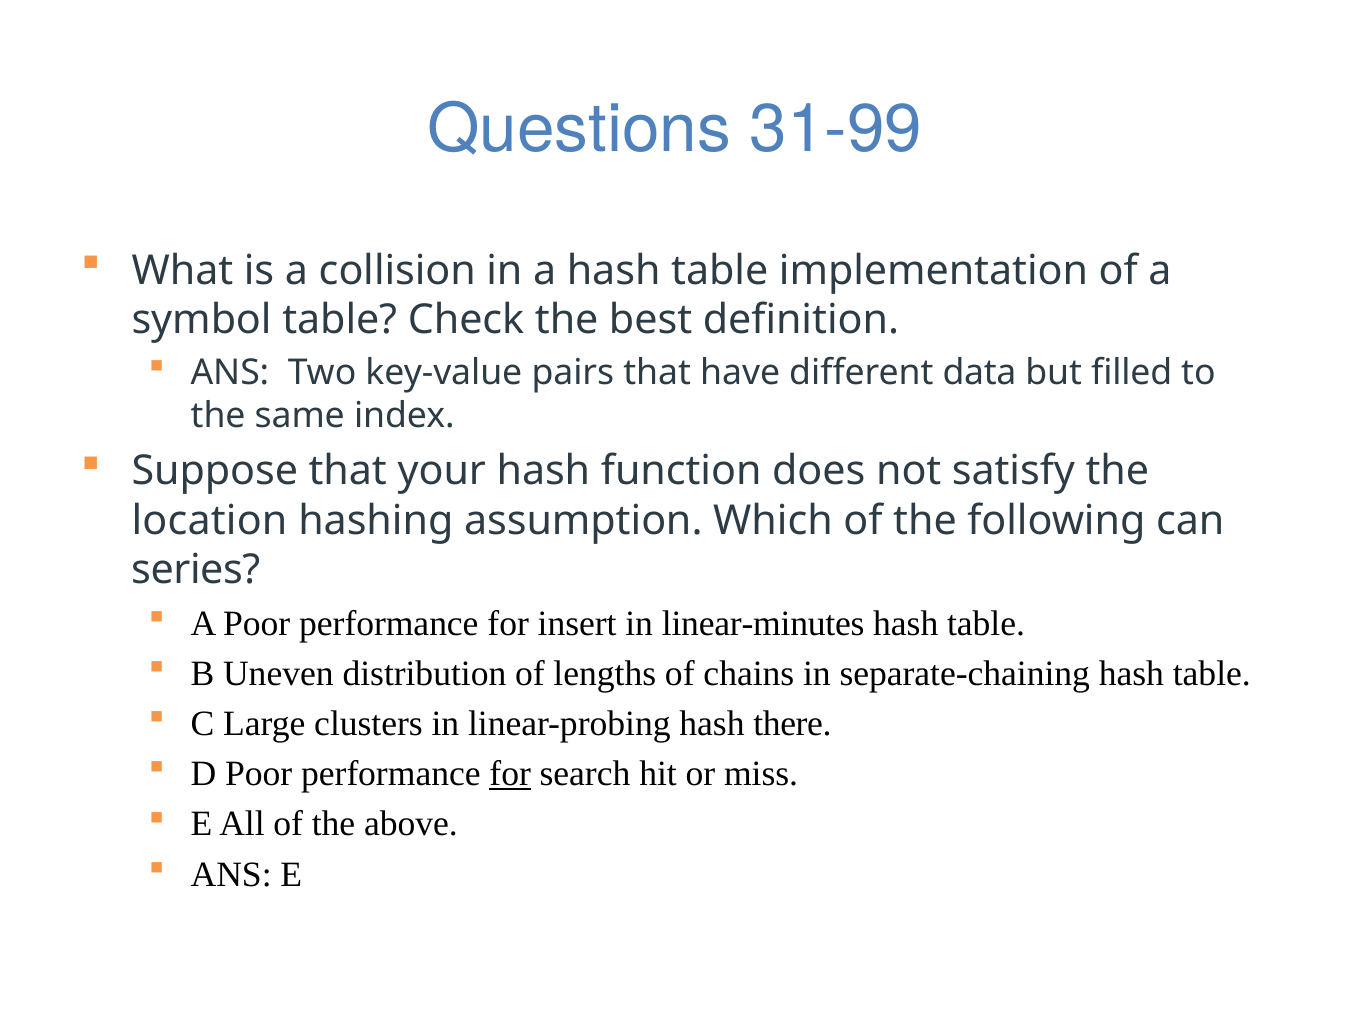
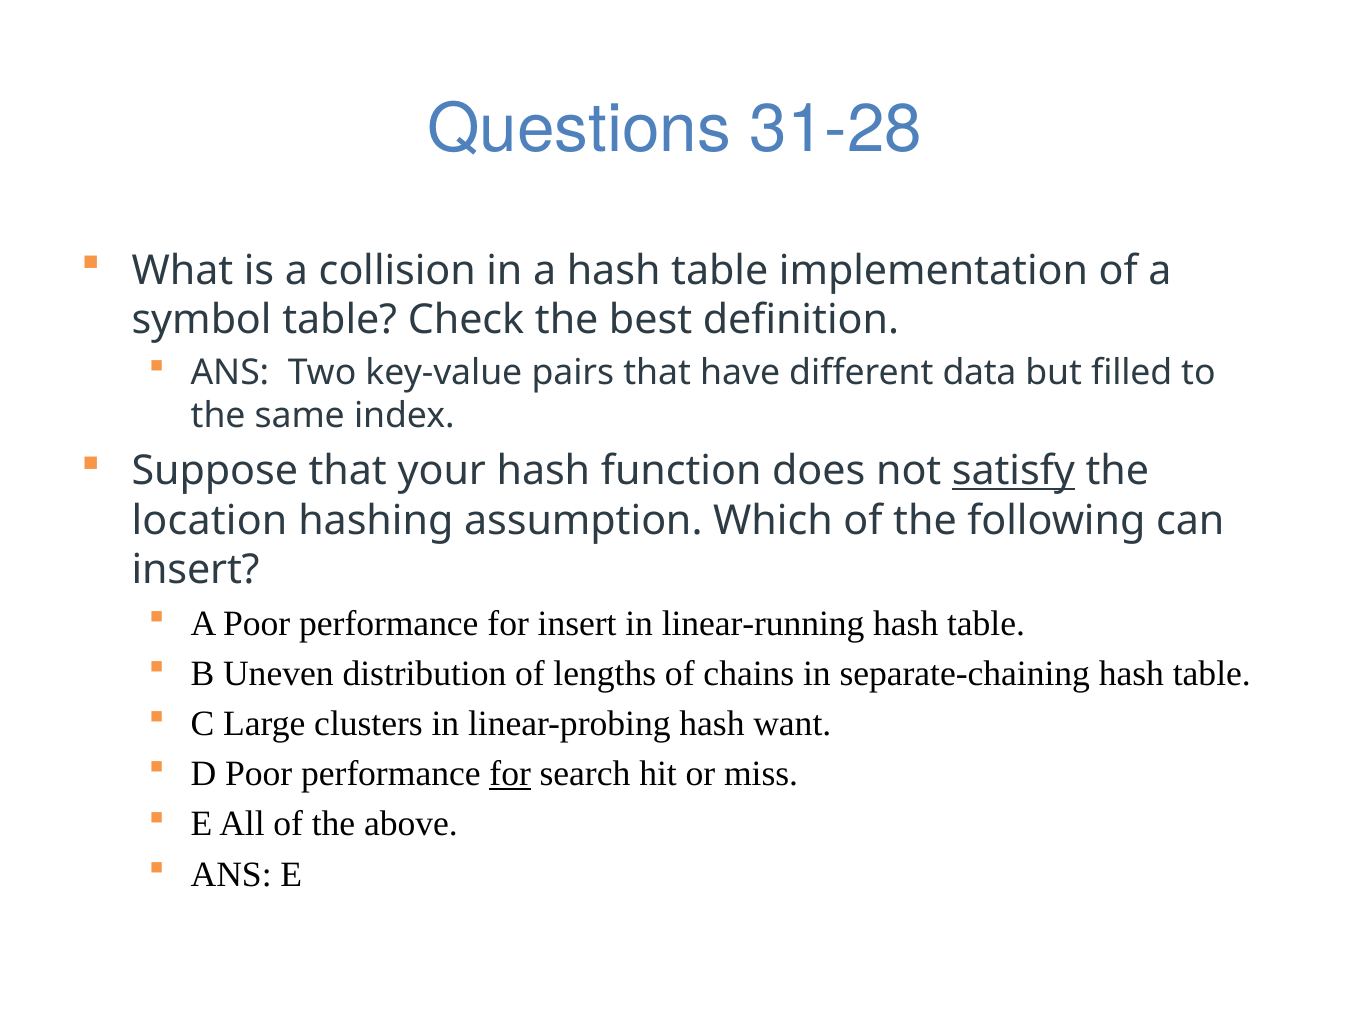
31-99: 31-99 -> 31-28 (836, 130)
satisfy underline: none -> present (1013, 472)
series: series -> insert (196, 571)
linear-minutes: linear-minutes -> linear-running (763, 624)
there: there -> want (792, 724)
